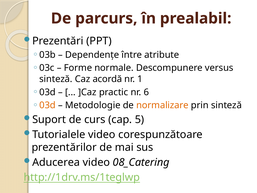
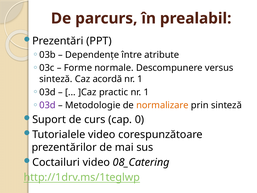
practic nr 6: 6 -> 1 (146, 92)
03d colour: orange -> purple (47, 105)
5: 5 -> 0 (140, 119)
Aducerea: Aducerea -> Coctailuri (56, 162)
